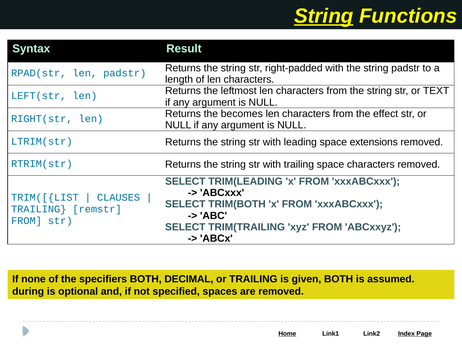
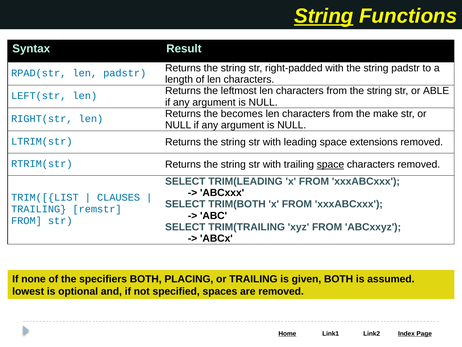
TEXT: TEXT -> ABLE (436, 91)
effect: effect -> make (386, 114)
space underline: none -> present (330, 164)
DECIMAL: DECIMAL -> PLACING (189, 279)
during: during -> lowest (28, 291)
